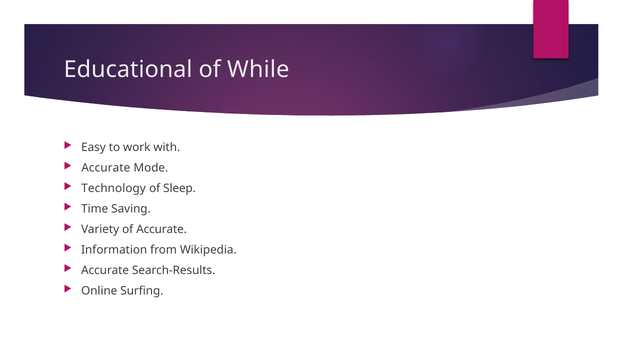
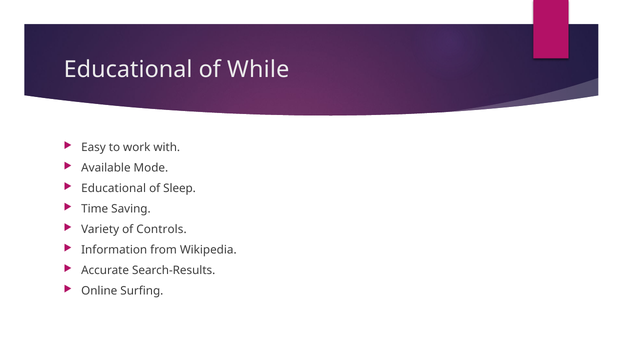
Accurate: Accurate -> Available (106, 168)
Technology: Technology -> Educational (114, 189)
of Accurate: Accurate -> Controls (161, 230)
